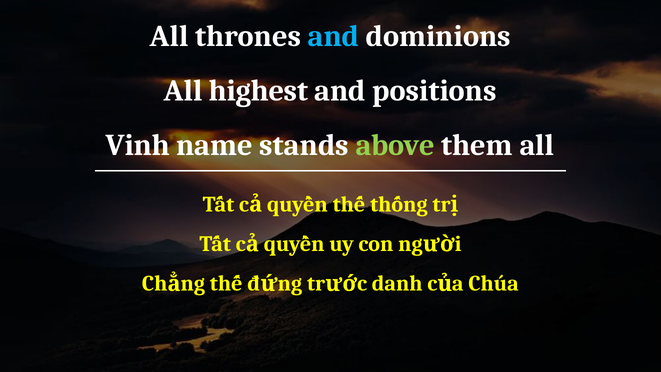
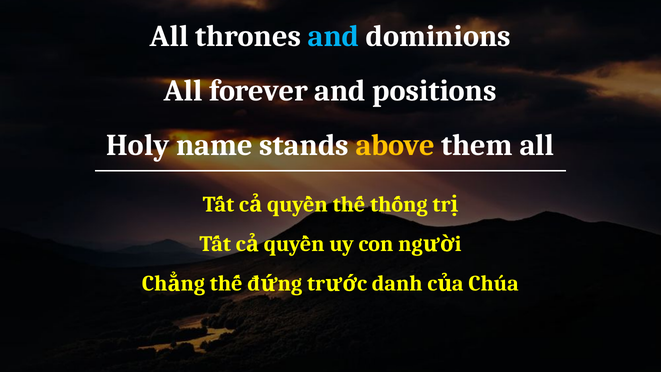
highest: highest -> forever (259, 91)
Vinh: Vinh -> Holy (138, 145)
above colour: light green -> yellow (395, 145)
